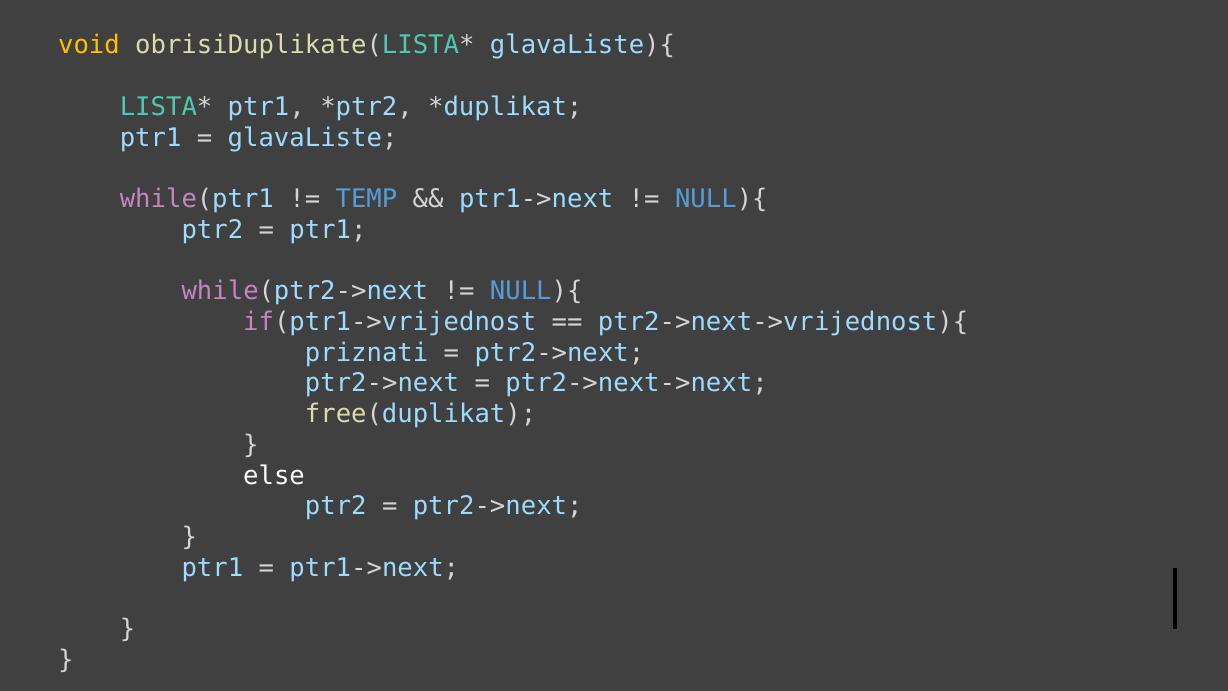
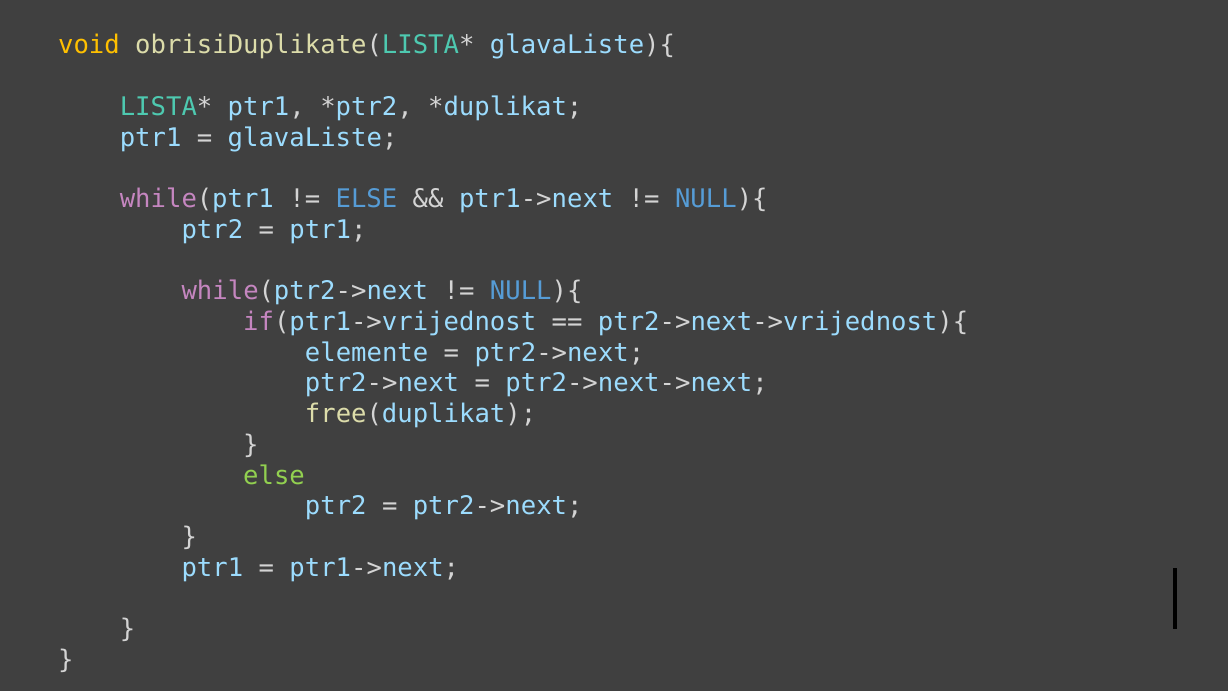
TEMP: TEMP -> ELSE (366, 199)
priznati: priznati -> elemente (367, 353)
else colour: white -> light green (274, 475)
